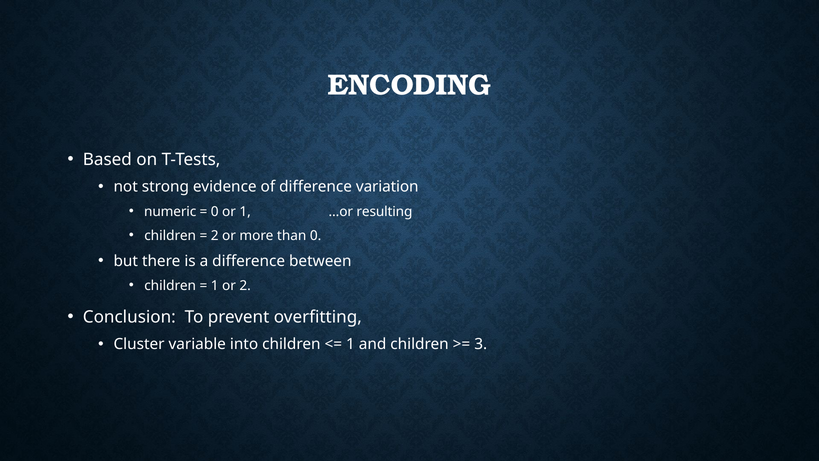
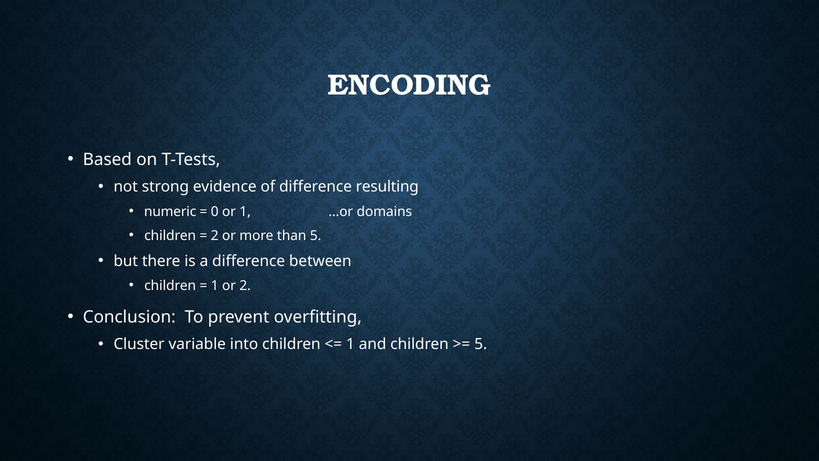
variation: variation -> resulting (387, 187)
resulting: resulting -> domains (384, 211)
than 0: 0 -> 5 (316, 235)
3: 3 -> 5 (481, 344)
